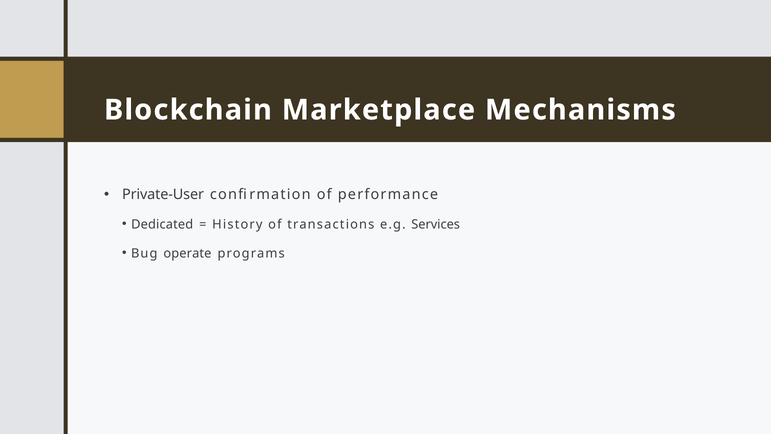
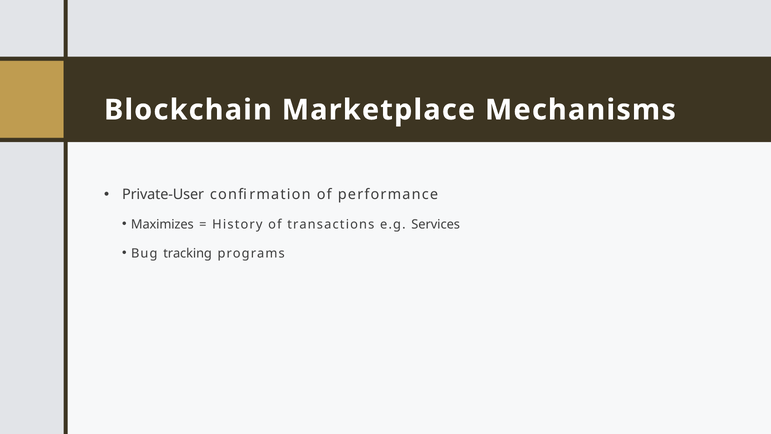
Dedicated: Dedicated -> Maximizes (162, 224)
operate: operate -> tracking (188, 253)
